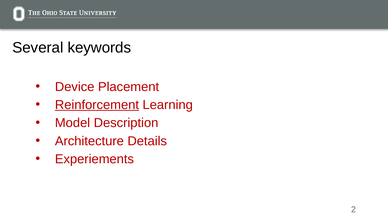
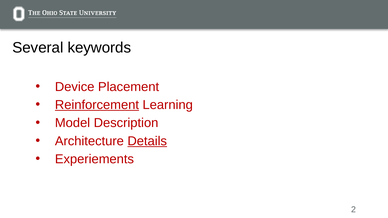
Details underline: none -> present (147, 141)
